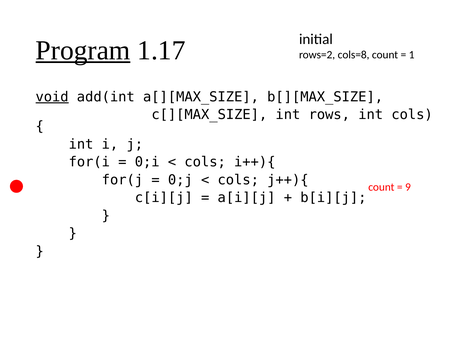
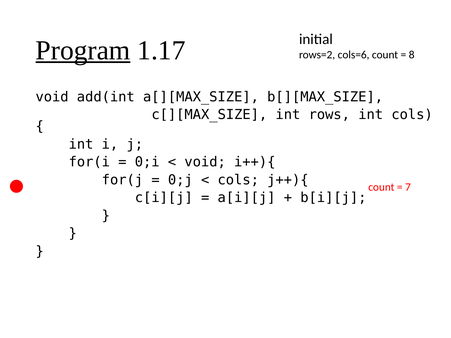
cols=8: cols=8 -> cols=6 (354, 55)
1: 1 -> 8 (412, 55)
void underline: present -> none (52, 97)
cols: cols -> void (205, 162)
9: 9 -> 7 (408, 187)
